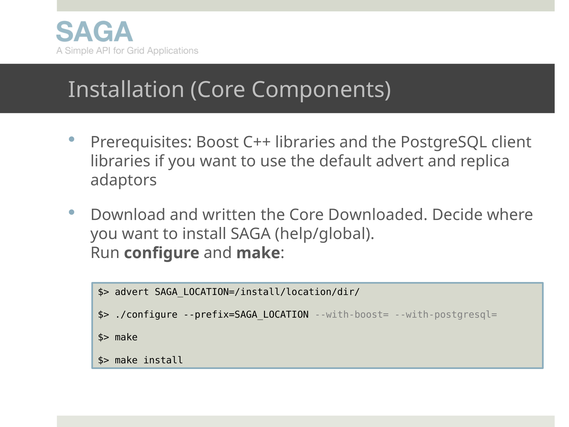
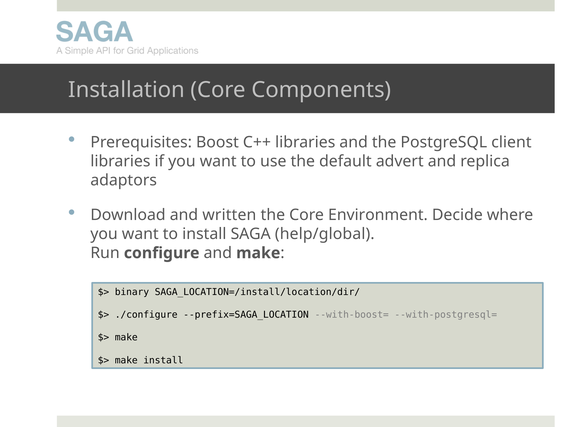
Downloaded: Downloaded -> Environment (378, 215)
advert: advert -> binary (132, 292)
